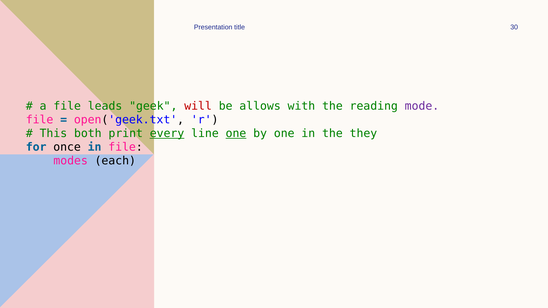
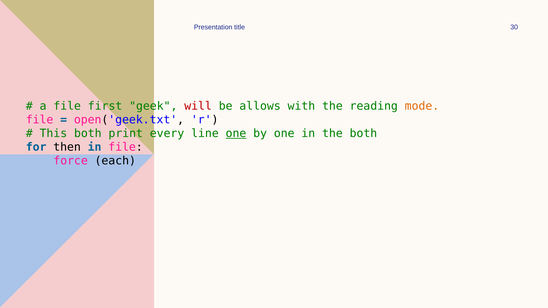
leads: leads -> first (105, 106)
mode colour: purple -> orange (422, 106)
every underline: present -> none (167, 133)
the they: they -> both (363, 133)
once: once -> then (67, 147)
modes: modes -> force (71, 161)
